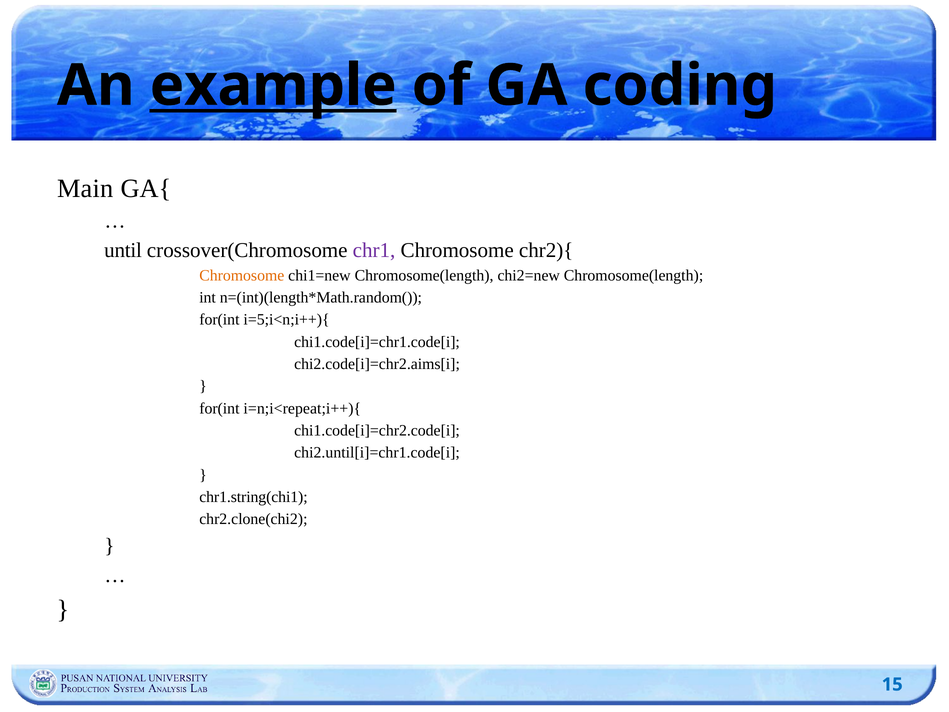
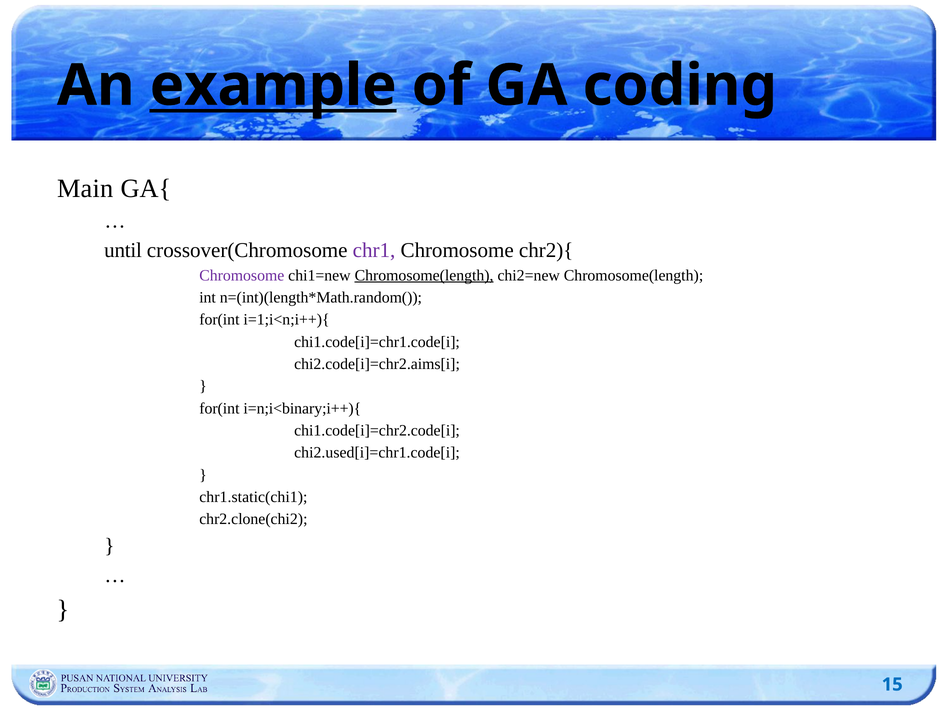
Chromosome colour: orange -> purple (242, 275)
Chromosome(length underline: none -> present (424, 275)
i=5;i<n;i++){: i=5;i<n;i++){ -> i=1;i<n;i++){ (287, 320)
i=n;i<repeat;i++){: i=n;i<repeat;i++){ -> i=n;i<binary;i++){ (302, 408)
chi2.until[i]=chr1.code[i: chi2.until[i]=chr1.code[i -> chi2.used[i]=chr1.code[i (377, 453)
chr1.string(chi1: chr1.string(chi1 -> chr1.static(chi1 (253, 497)
